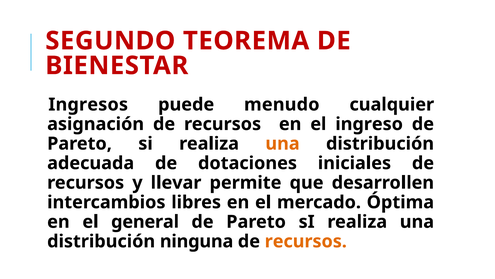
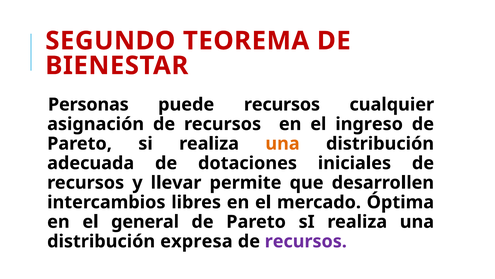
Ingresos: Ingresos -> Personas (88, 104)
puede menudo: menudo -> recursos (282, 104)
ninguna: ninguna -> expresa (196, 241)
recursos colour: orange -> purple (306, 241)
